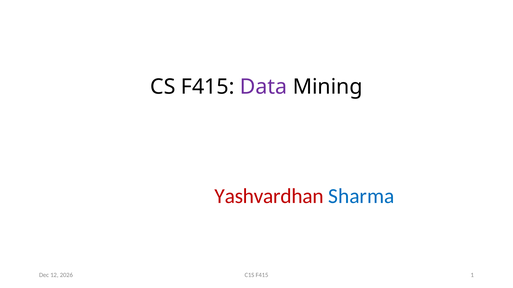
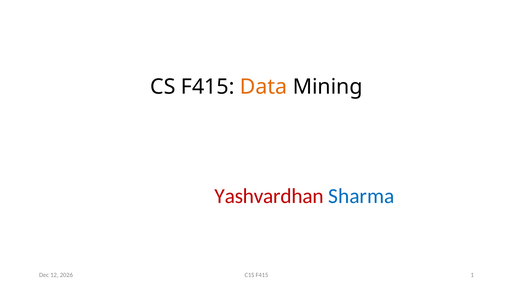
Data colour: purple -> orange (264, 87)
